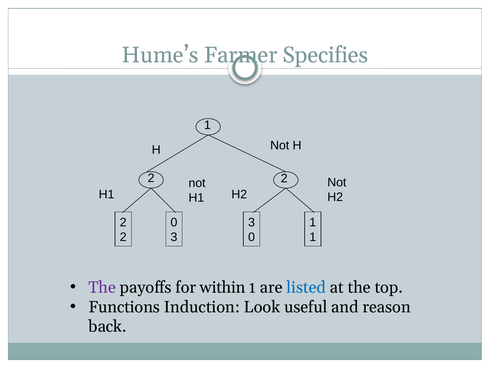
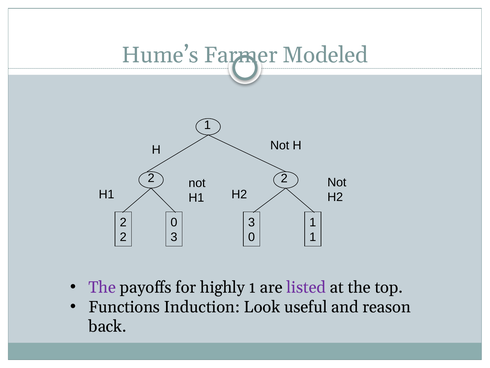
Specifies: Specifies -> Modeled (325, 55)
within: within -> highly (223, 287)
listed colour: blue -> purple (306, 287)
